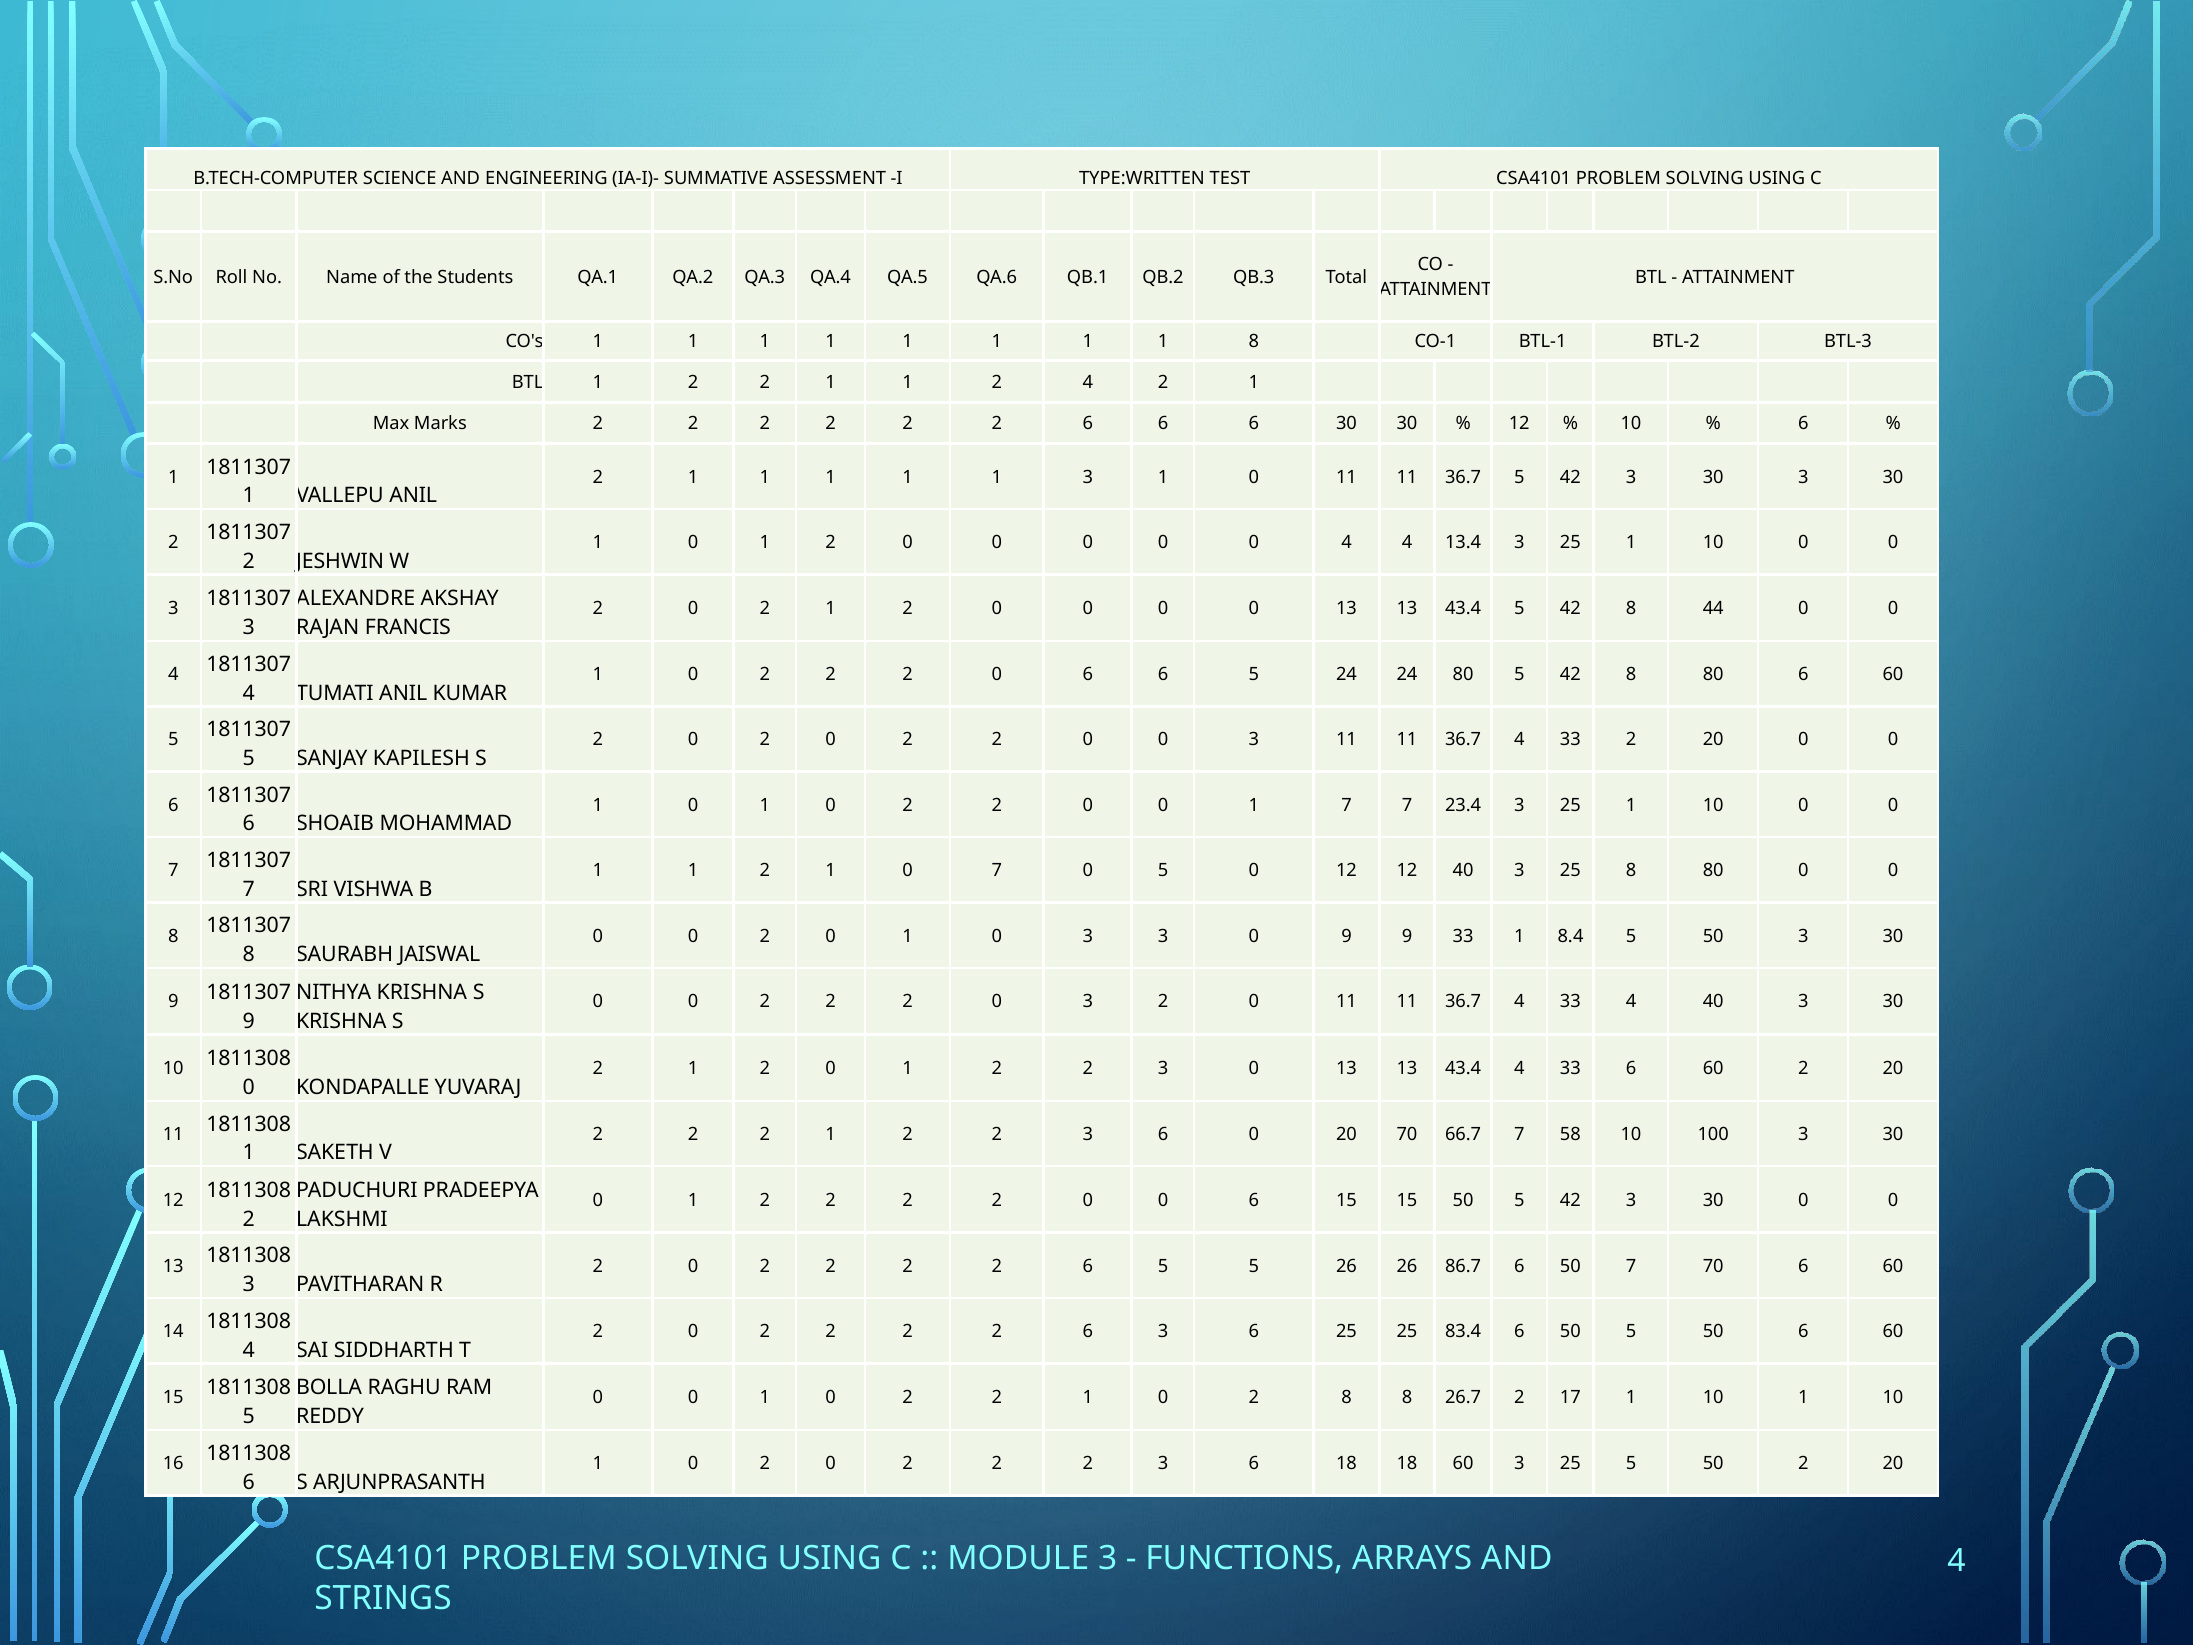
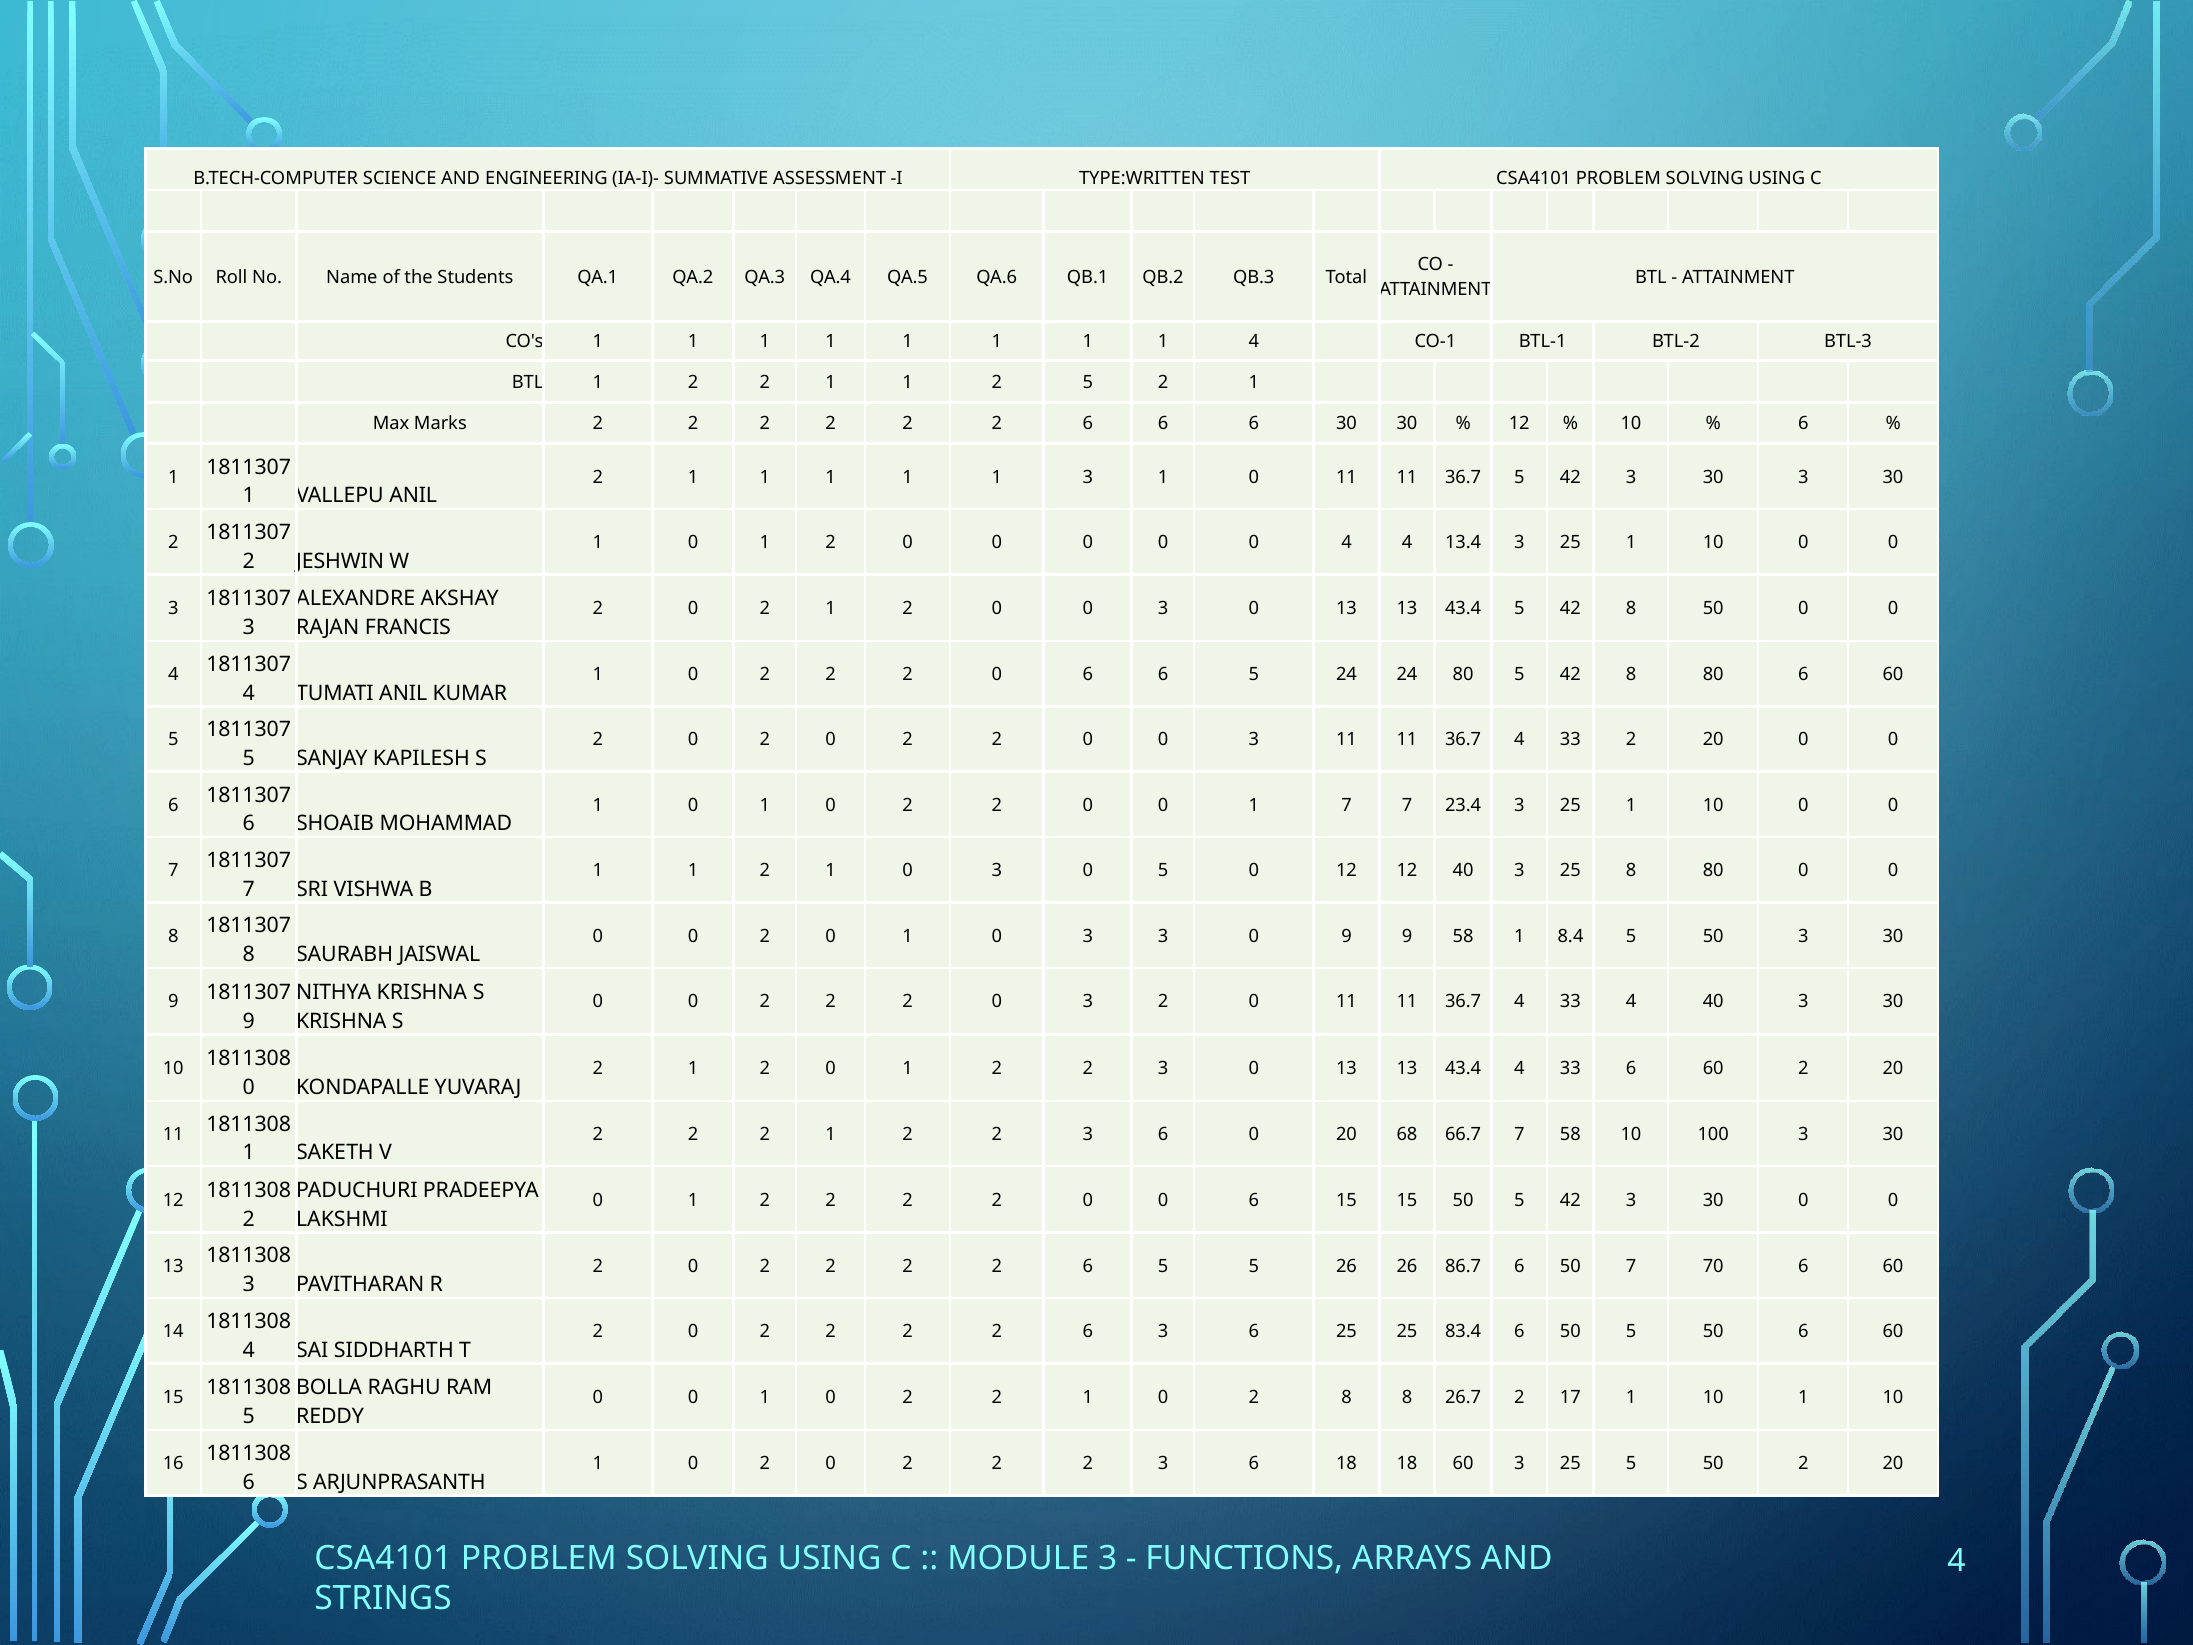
8: 8 -> 4 (1254, 342)
2 4: 4 -> 5 (1088, 382)
0: 0 -> 3 (1163, 609)
8 44: 44 -> 50 (1713, 609)
7: 7 -> 3 (997, 870)
9 33: 33 -> 58 (1463, 936)
20 70: 70 -> 68 (1407, 1134)
